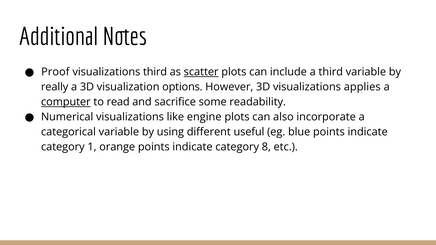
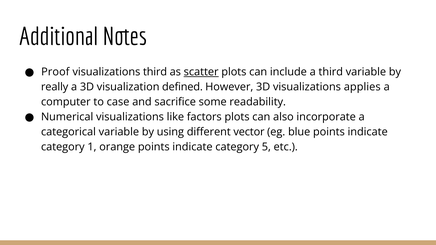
options: options -> defined (182, 87)
computer underline: present -> none (66, 102)
read: read -> case (118, 102)
engine: engine -> factors (204, 117)
useful: useful -> vector (249, 132)
8: 8 -> 5 (266, 147)
